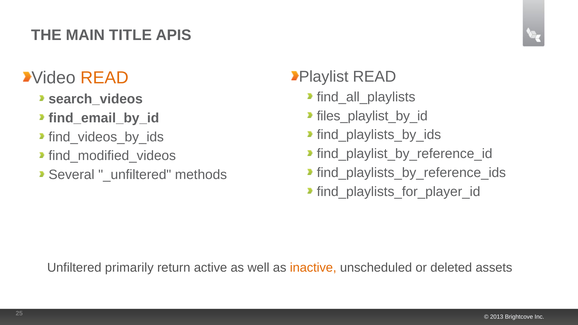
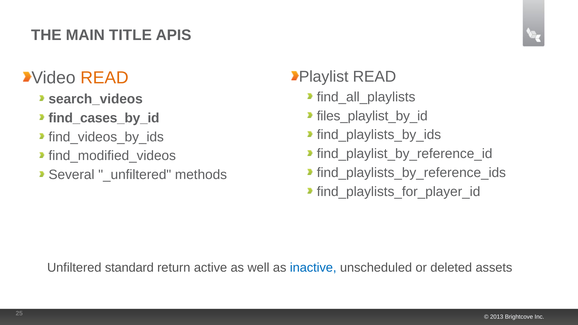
find_email_by_id: find_email_by_id -> find_cases_by_id (104, 118)
primarily: primarily -> standard (129, 268)
inactive colour: orange -> blue (313, 268)
